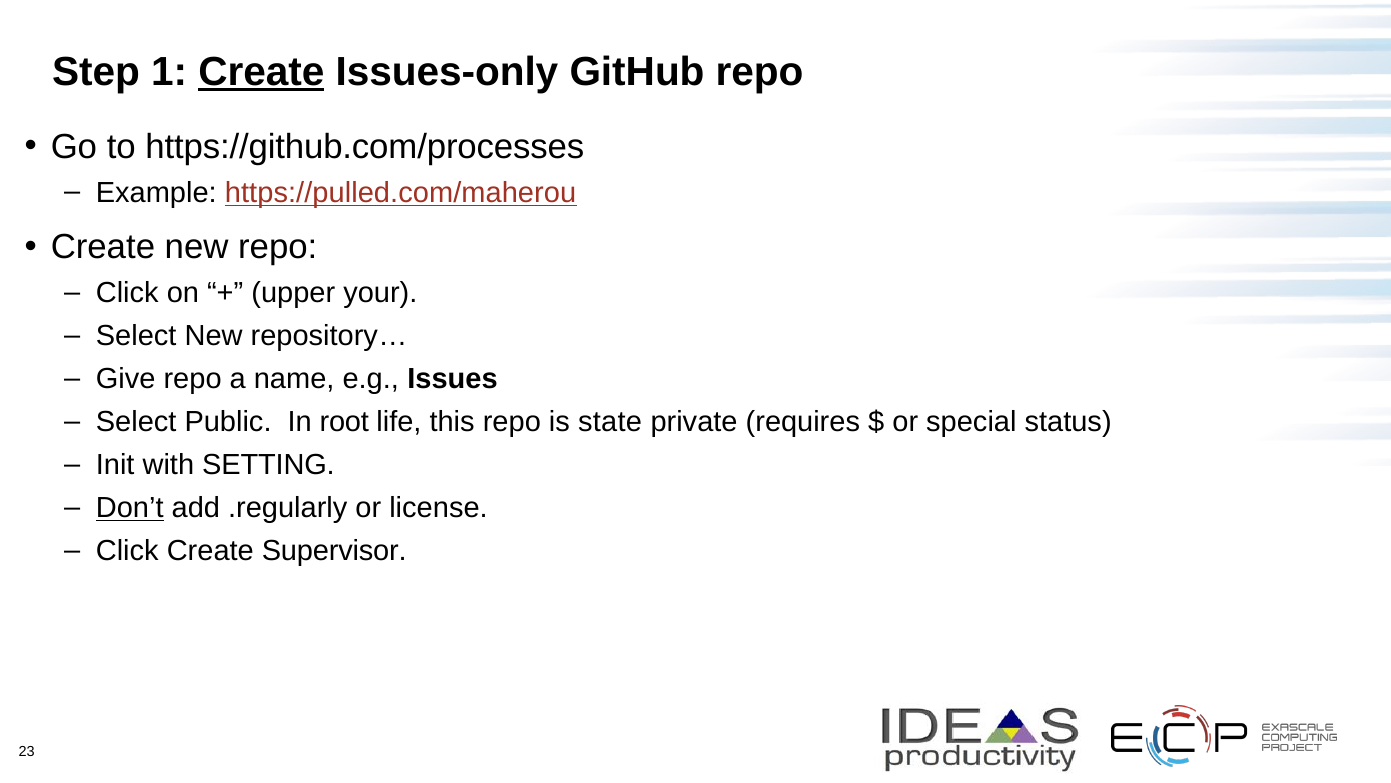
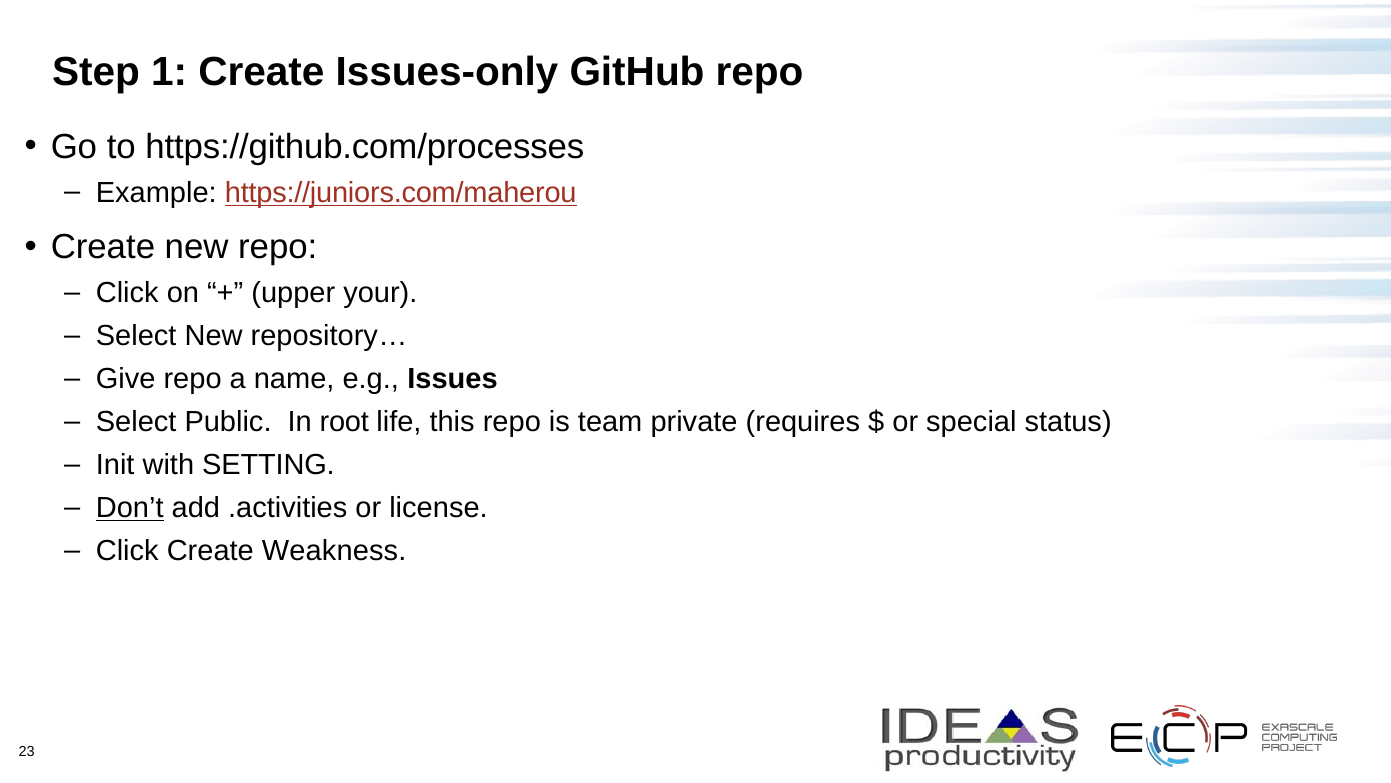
Create underline: present -> none (261, 72)
https://pulled.com/maherou: https://pulled.com/maherou -> https://juniors.com/maherou (401, 193)
state: state -> team (610, 422)
.regularly: .regularly -> .activities (288, 508)
Supervisor: Supervisor -> Weakness (334, 551)
